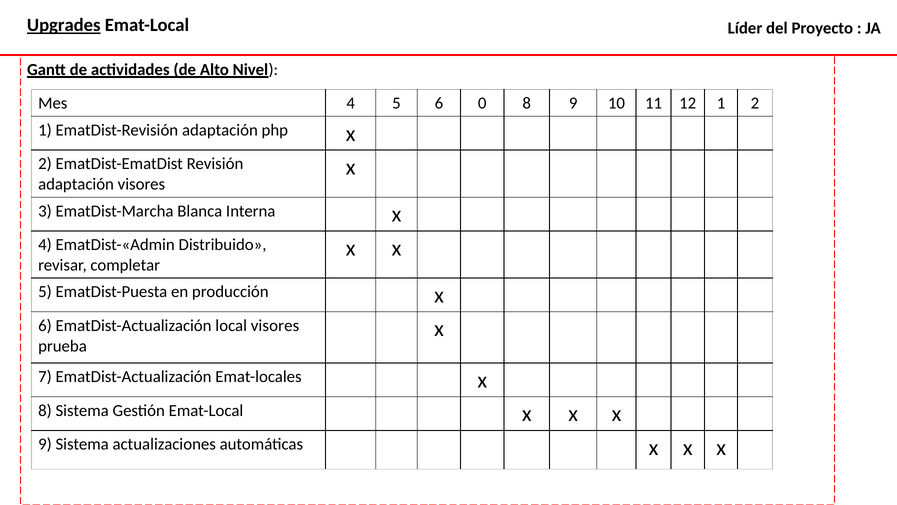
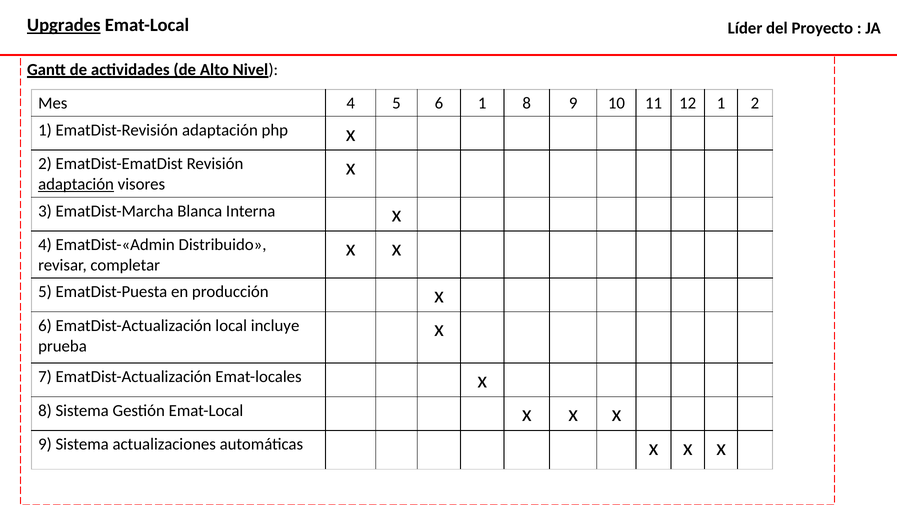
6 0: 0 -> 1 (482, 103)
adaptación underline: none -> present (76, 184)
local visores: visores -> incluye (275, 325)
